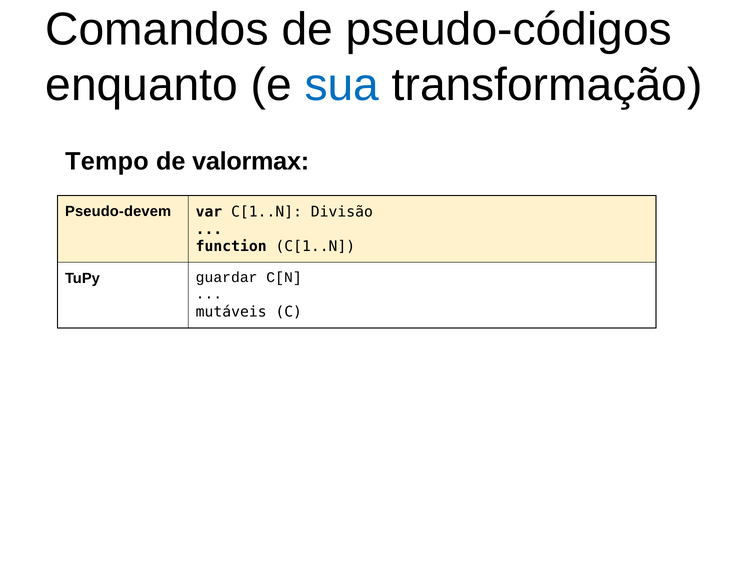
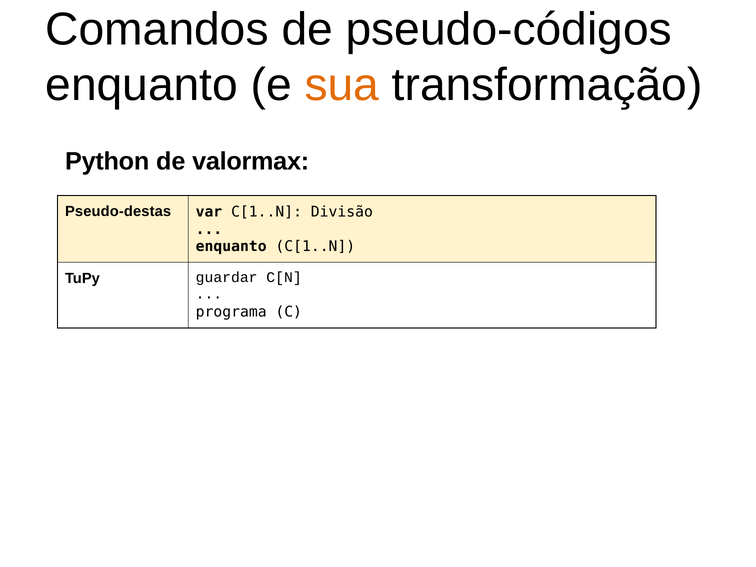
sua colour: blue -> orange (342, 85)
Tempo: Tempo -> Python (107, 161)
Pseudo-devem: Pseudo-devem -> Pseudo-destas (118, 212)
function: function -> enquanto (231, 246)
mutáveis: mutáveis -> programa (231, 312)
